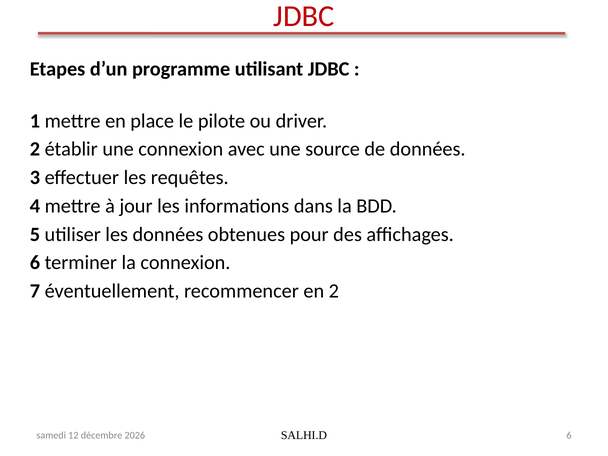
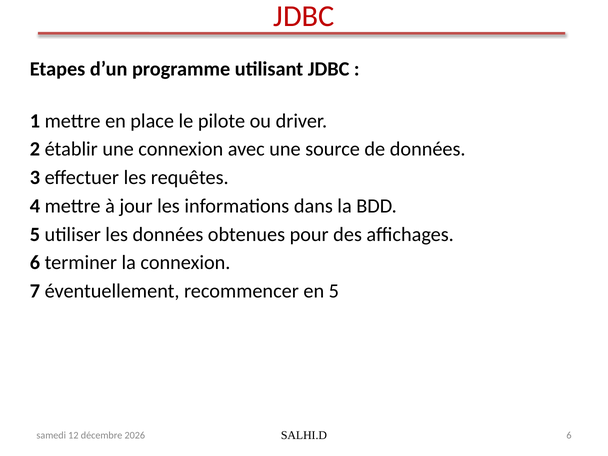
en 2: 2 -> 5 (334, 291)
